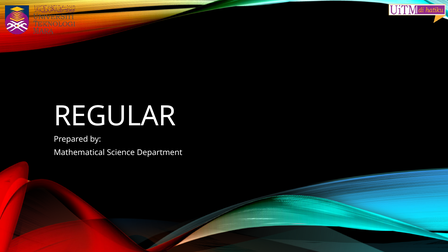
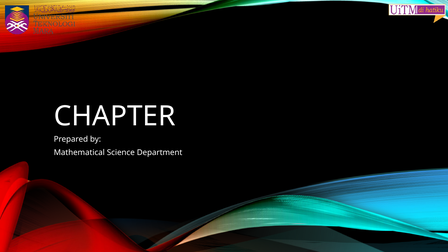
REGULAR: REGULAR -> CHAPTER (115, 116)
